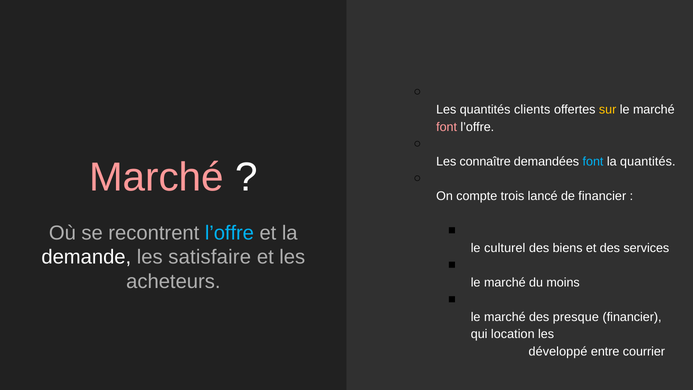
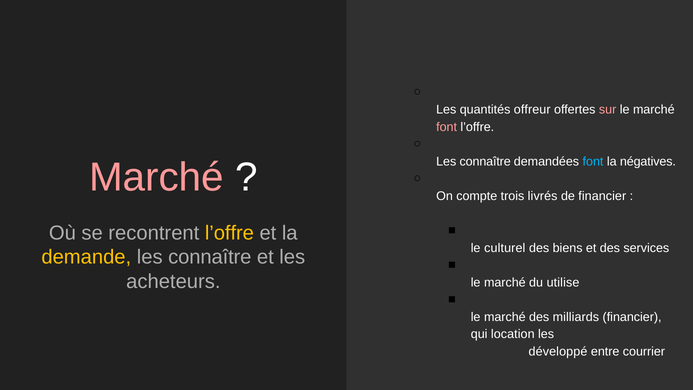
clients: clients -> offreur (532, 110)
sur colour: yellow -> pink (608, 110)
la quantités: quantités -> négatives (648, 161)
lancé: lancé -> livrés (543, 196)
l’offre colour: light blue -> yellow (229, 233)
demande colour: white -> yellow (86, 257)
satisfaire: satisfaire -> connaître (210, 257)
moins: moins -> utilise (563, 282)
presque: presque -> milliards (576, 317)
